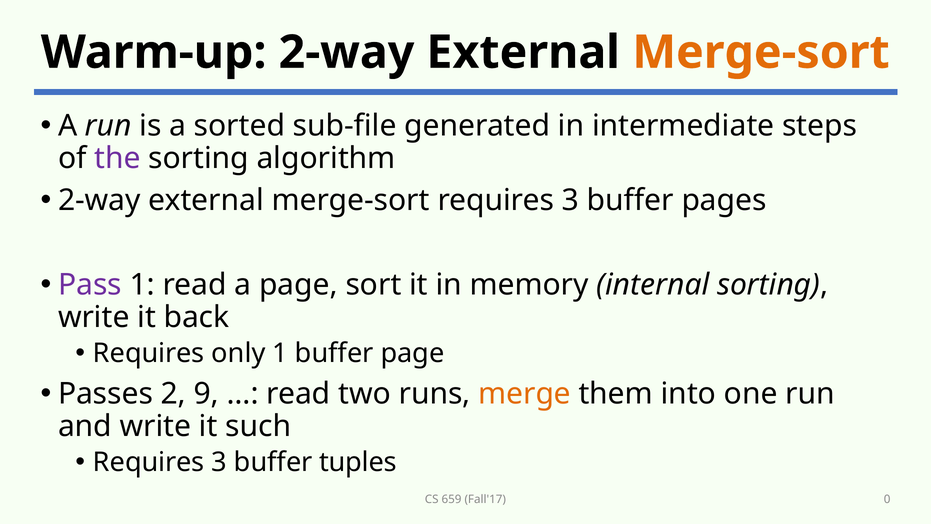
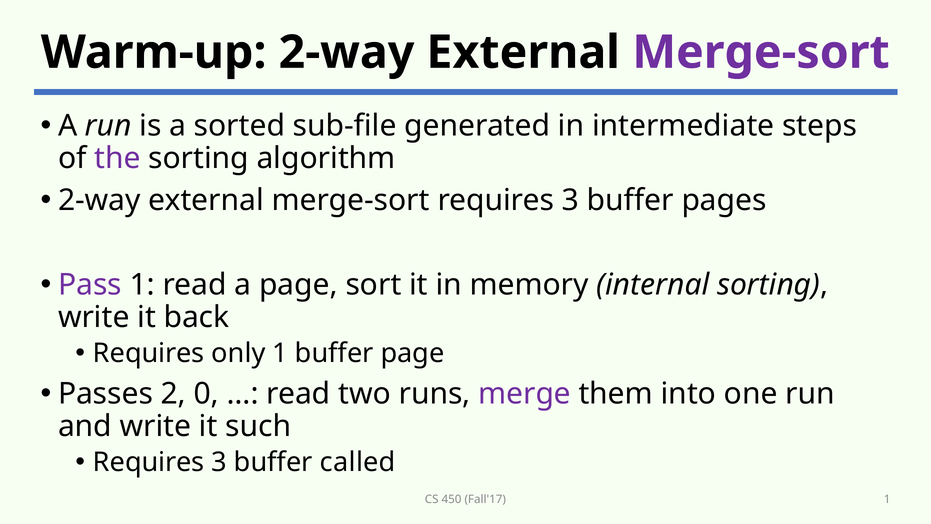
Merge-sort colour: orange -> purple (761, 52)
9: 9 -> 0 (206, 394)
merge colour: orange -> purple (525, 394)
tuples: tuples -> called (358, 462)
659: 659 -> 450 (452, 499)
Fall'17 0: 0 -> 1 (887, 499)
